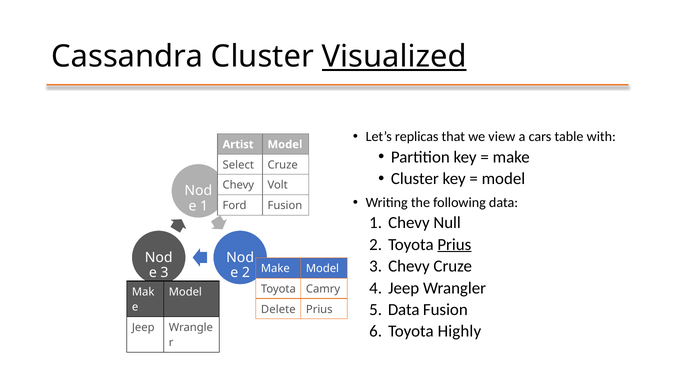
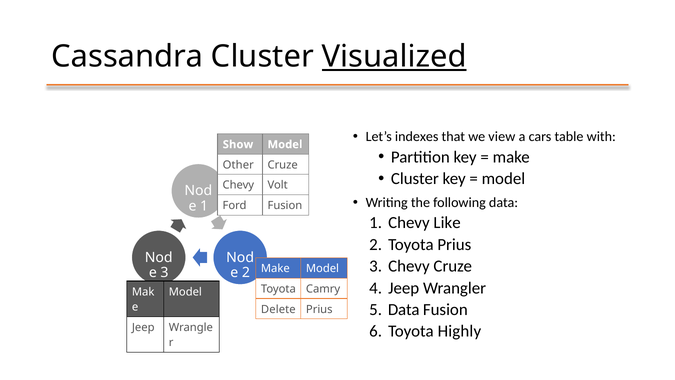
replicas: replicas -> indexes (417, 137)
Artist: Artist -> Show (238, 144)
Select: Select -> Other (238, 165)
Null: Null -> Like (447, 223)
Prius underline: present -> none (454, 244)
